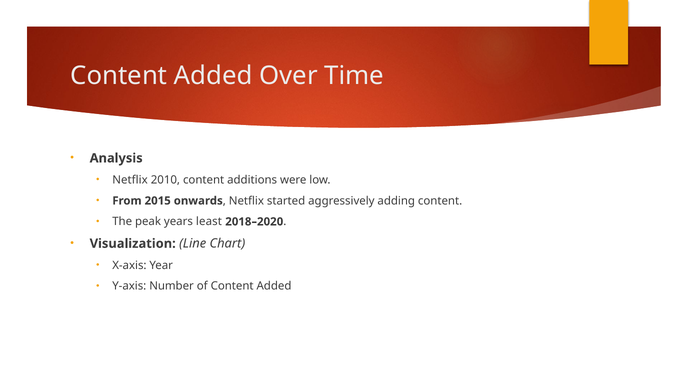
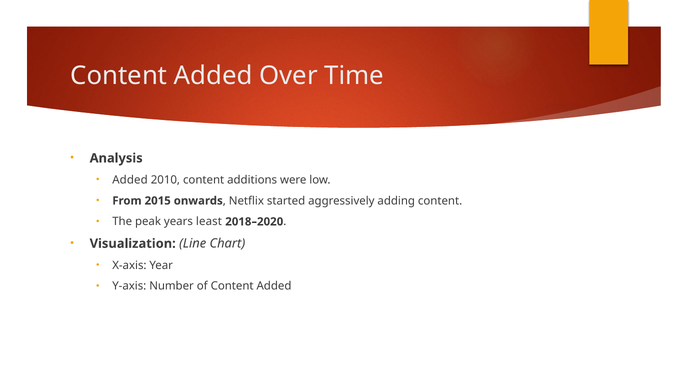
Netflix: Netflix -> Added (130, 180)
